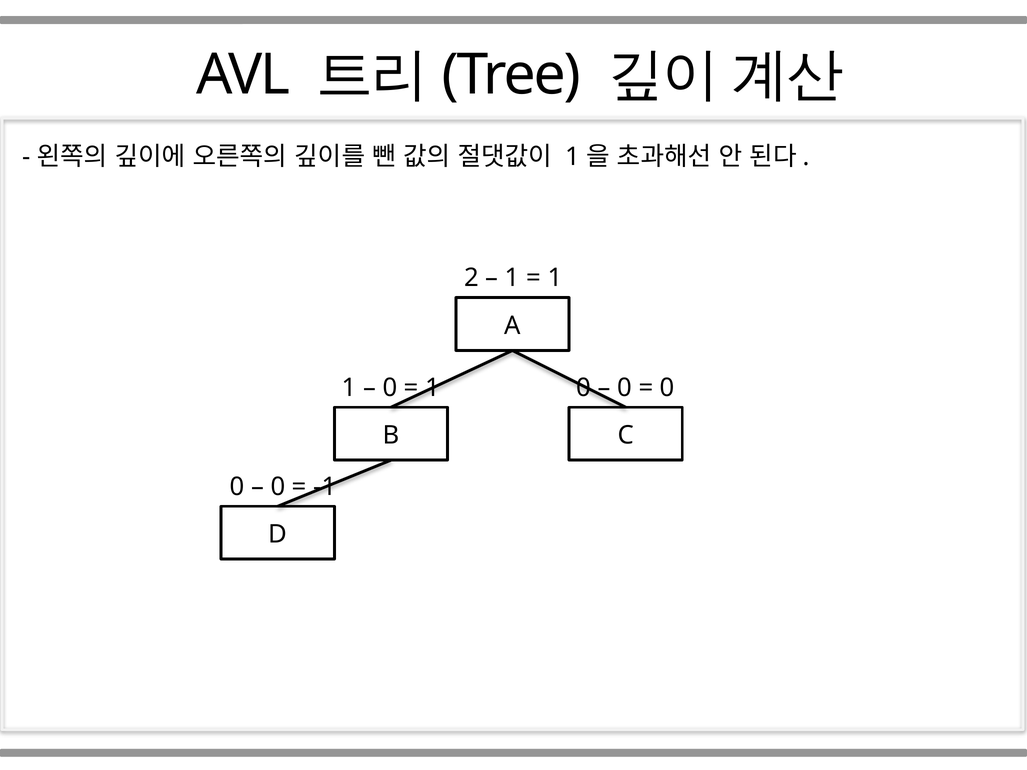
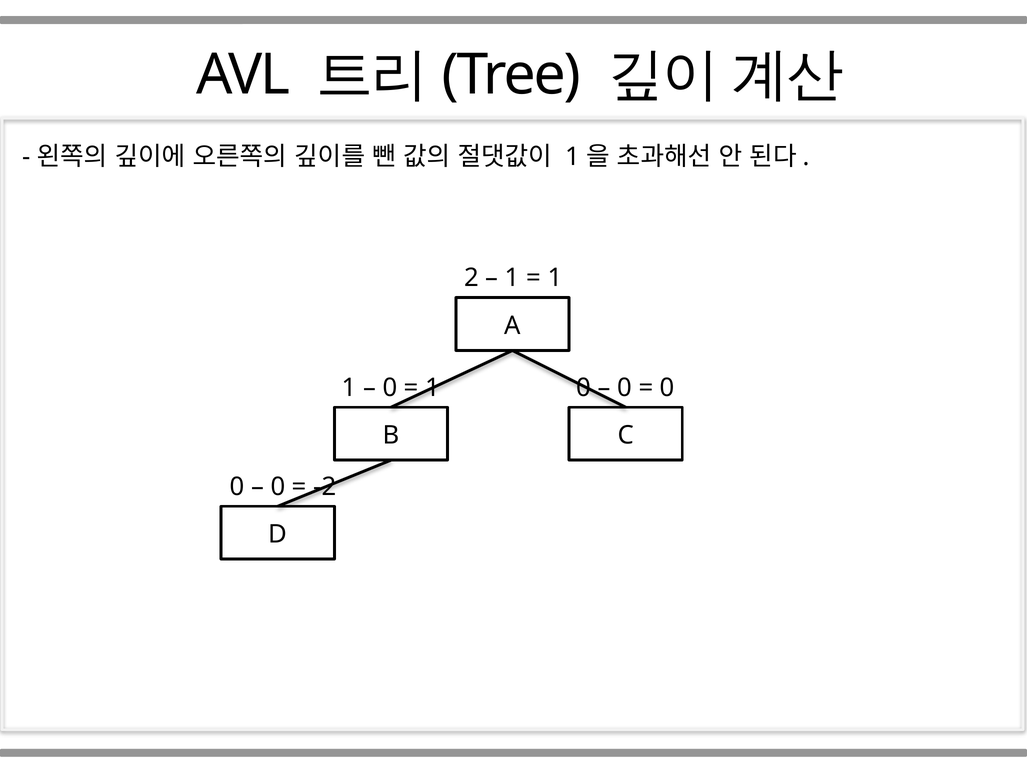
-1: -1 -> -2 (325, 487)
